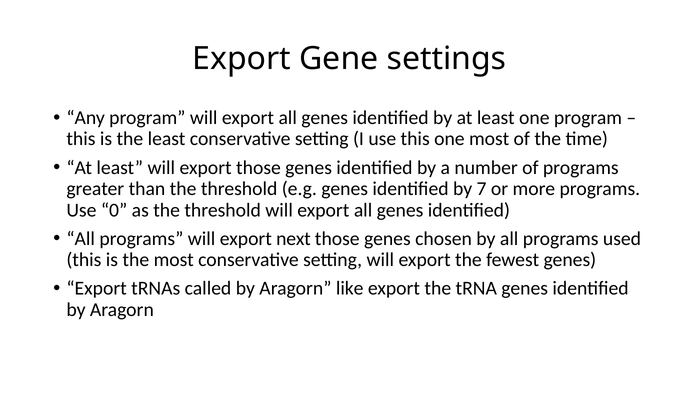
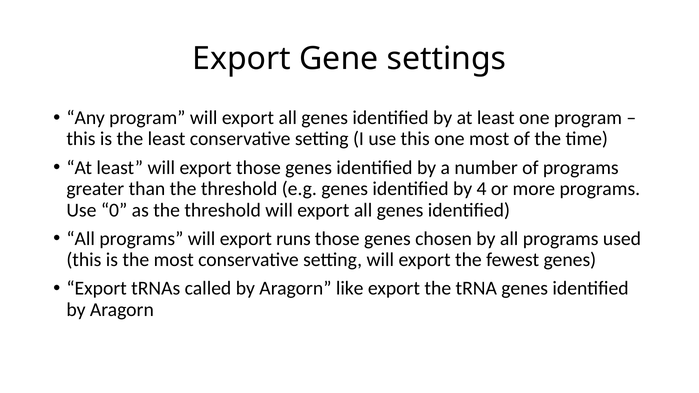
7: 7 -> 4 (482, 189)
next: next -> runs (293, 239)
